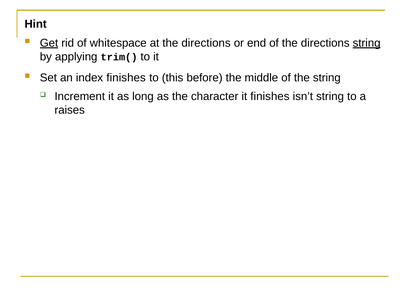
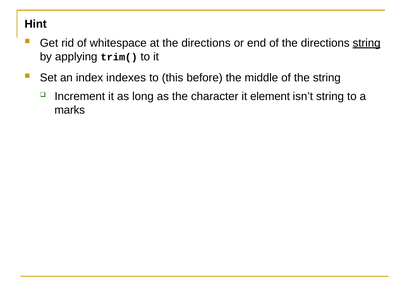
Get underline: present -> none (49, 43)
index finishes: finishes -> indexes (126, 78)
it finishes: finishes -> element (270, 96)
raises: raises -> marks (70, 110)
